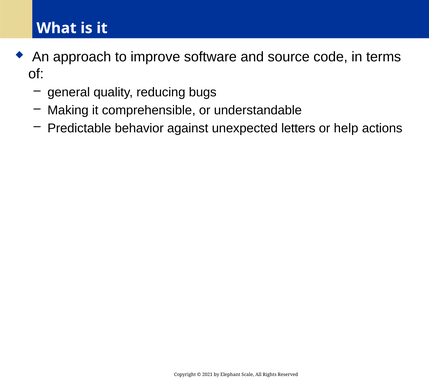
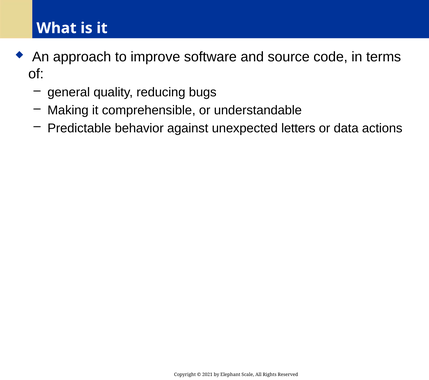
help: help -> data (346, 128)
